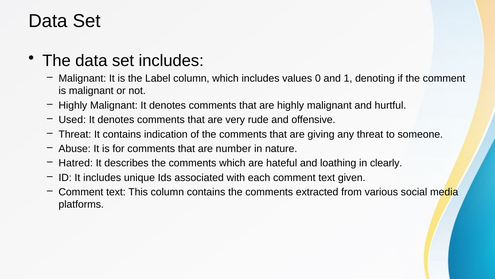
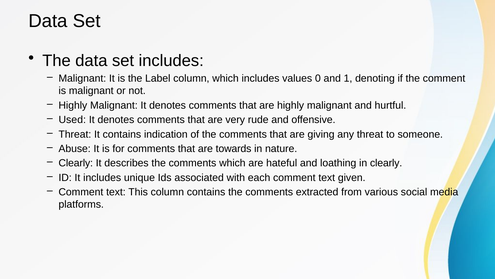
number: number -> towards (234, 148)
Hatred: Hatred -> Clearly (76, 163)
